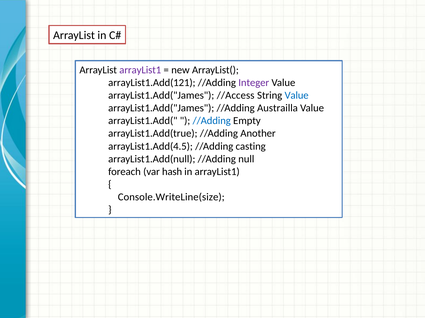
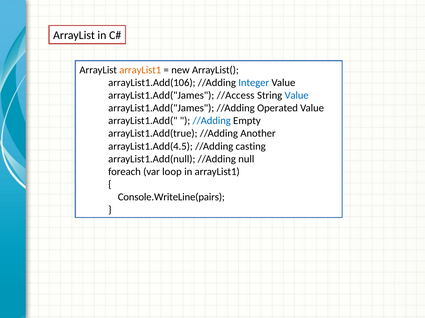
arrayList1 colour: purple -> orange (140, 70)
arrayList1.Add(121: arrayList1.Add(121 -> arrayList1.Add(106 (152, 83)
Integer colour: purple -> blue (254, 83)
Austrailla: Austrailla -> Operated (278, 108)
hash: hash -> loop (172, 172)
Console.WriteLine(size: Console.WriteLine(size -> Console.WriteLine(pairs (171, 198)
